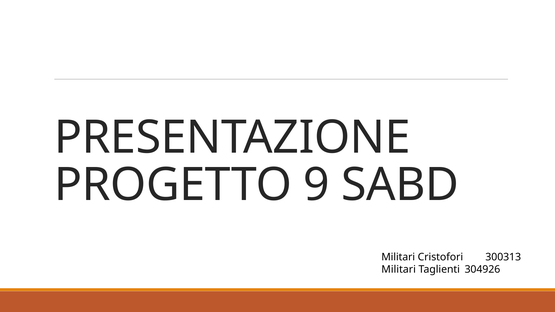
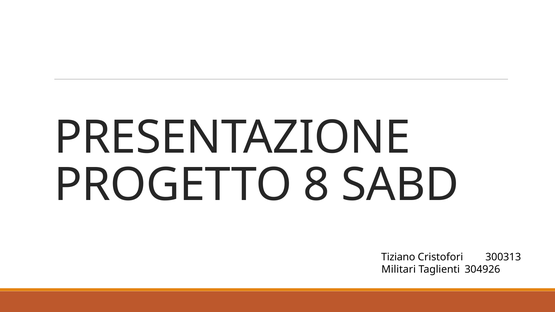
9: 9 -> 8 (316, 185)
Militari: Militari -> Tiziano (398, 257)
